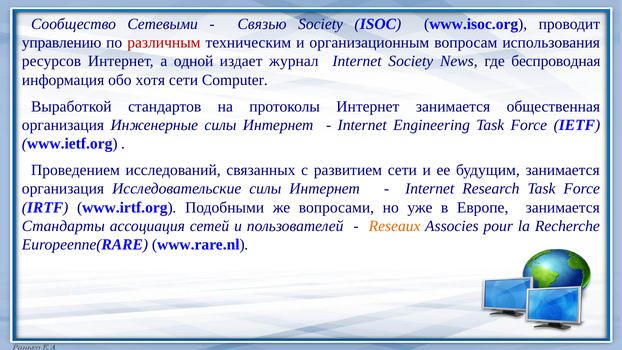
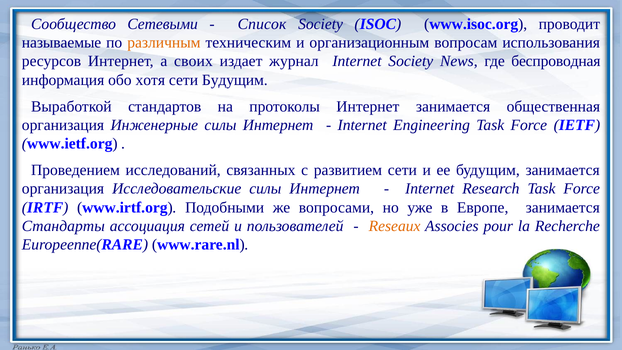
Связью: Связью -> Список (262, 24)
управлению: управлению -> называемые (62, 43)
различным colour: red -> orange (164, 43)
одной: одной -> своих (193, 61)
сети Computer: Computer -> Будущим (235, 80)
